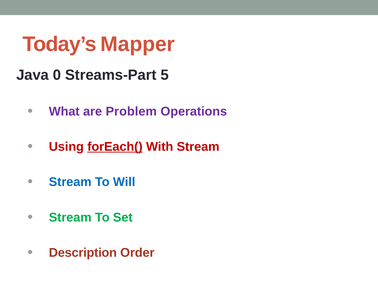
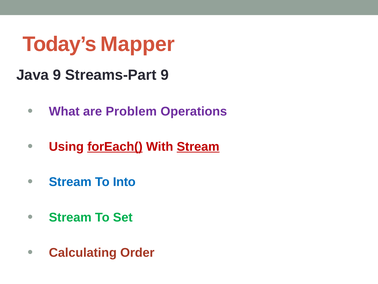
Java 0: 0 -> 9 (57, 75)
Streams-Part 5: 5 -> 9 (165, 75)
Stream underline: none -> present (198, 146)
Will: Will -> Into (124, 182)
Description: Description -> Calculating (83, 252)
